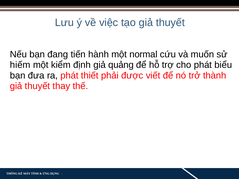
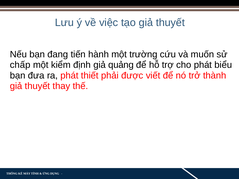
normal: normal -> trường (143, 54)
hiếm: hiếm -> chấp (20, 65)
